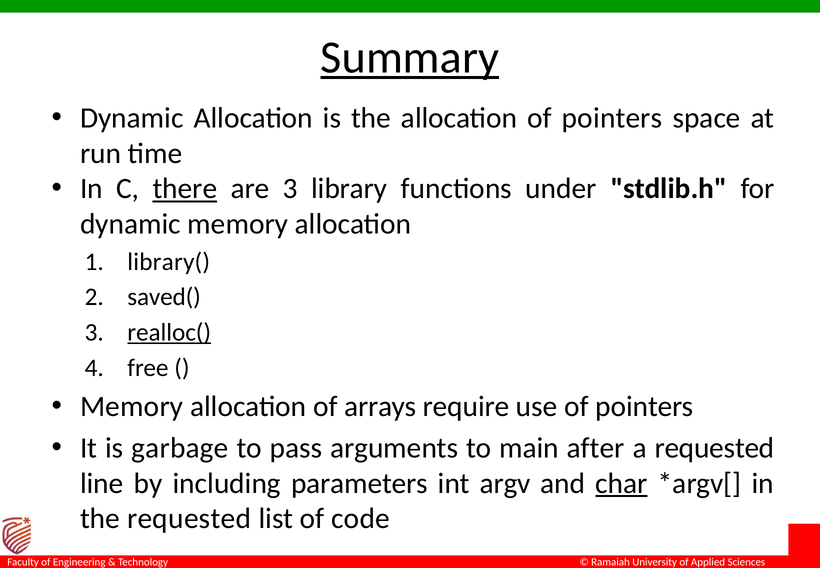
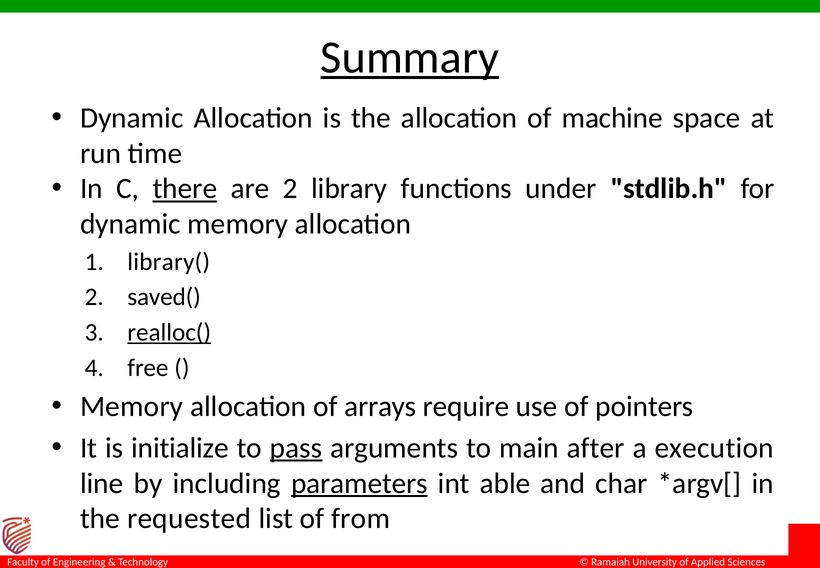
allocation of pointers: pointers -> machine (612, 118)
are 3: 3 -> 2 (290, 189)
garbage: garbage -> initialize (180, 448)
pass underline: none -> present (296, 448)
a requested: requested -> execution (714, 448)
parameters underline: none -> present (359, 483)
argv: argv -> able (505, 483)
char underline: present -> none (622, 483)
code: code -> from (361, 518)
